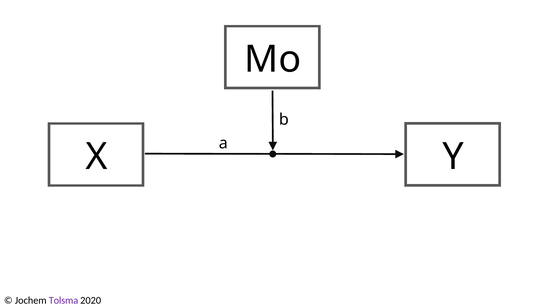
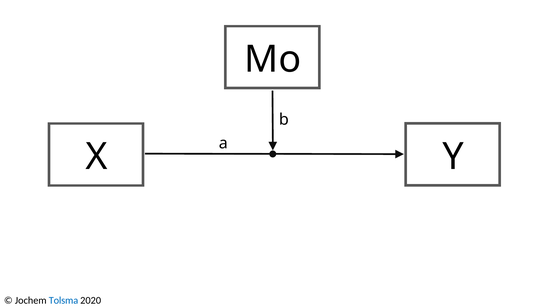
Tolsma colour: purple -> blue (63, 301)
